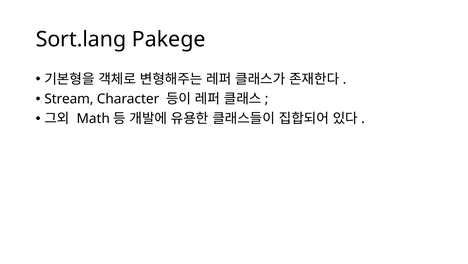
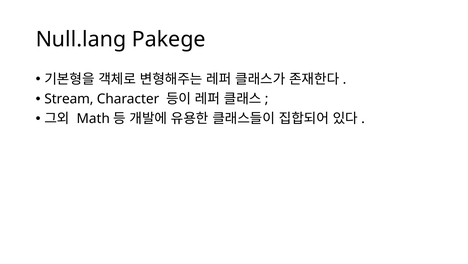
Sort.lang: Sort.lang -> Null.lang (81, 39)
